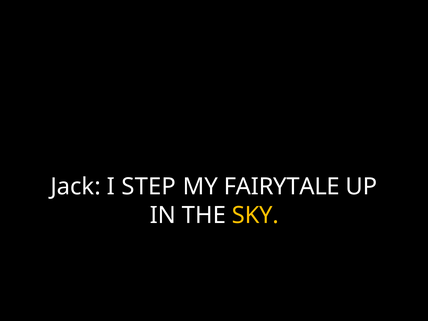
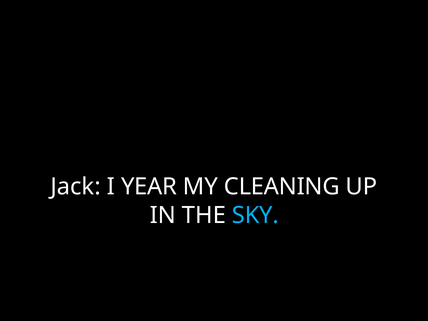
STEP: STEP -> YEAR (149, 187)
FAIRYTALE: FAIRYTALE -> CLEANING (282, 187)
SKY colour: yellow -> light blue (255, 215)
